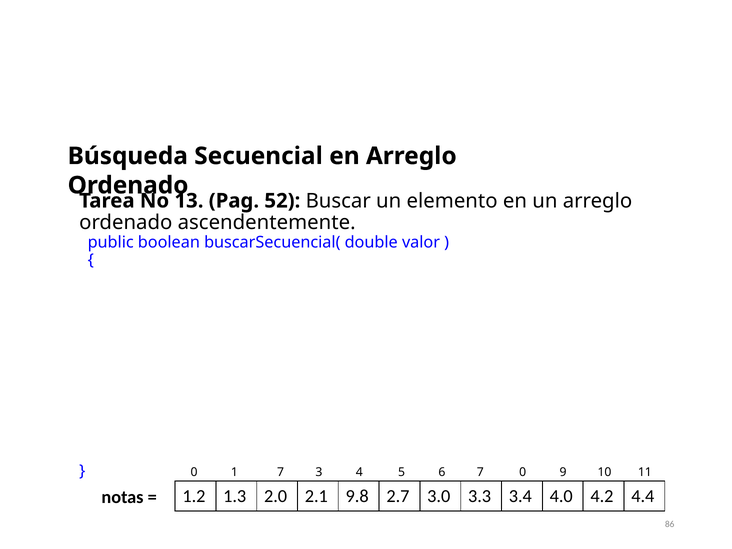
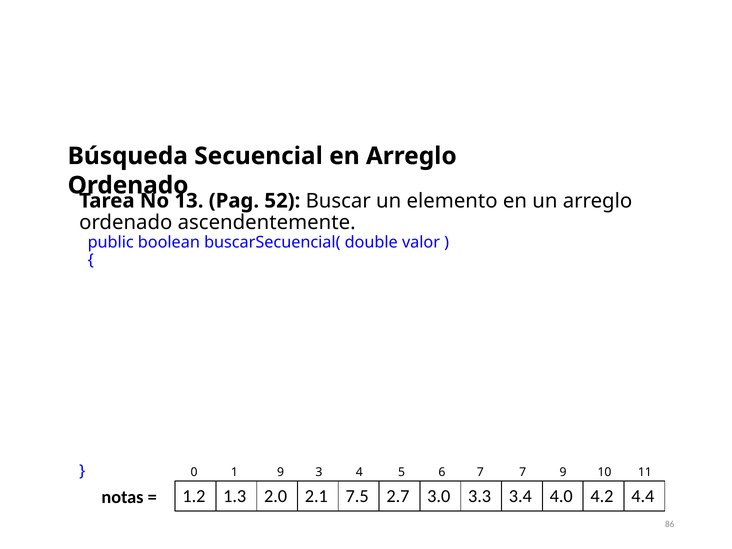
1 7: 7 -> 9 (281, 472)
7 0: 0 -> 7 (523, 472)
9.8: 9.8 -> 7.5 (357, 496)
